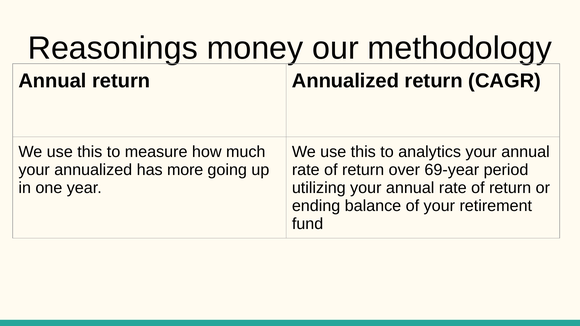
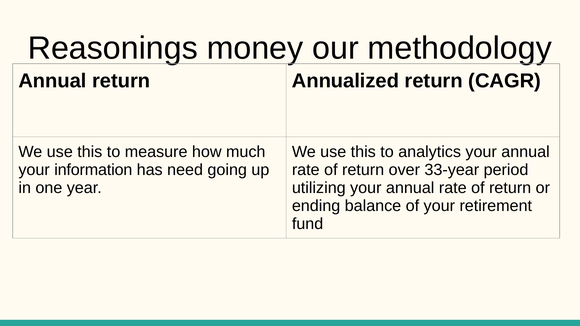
your annualized: annualized -> information (93, 170)
more: more -> need (185, 170)
69-year: 69-year -> 33-year (452, 170)
